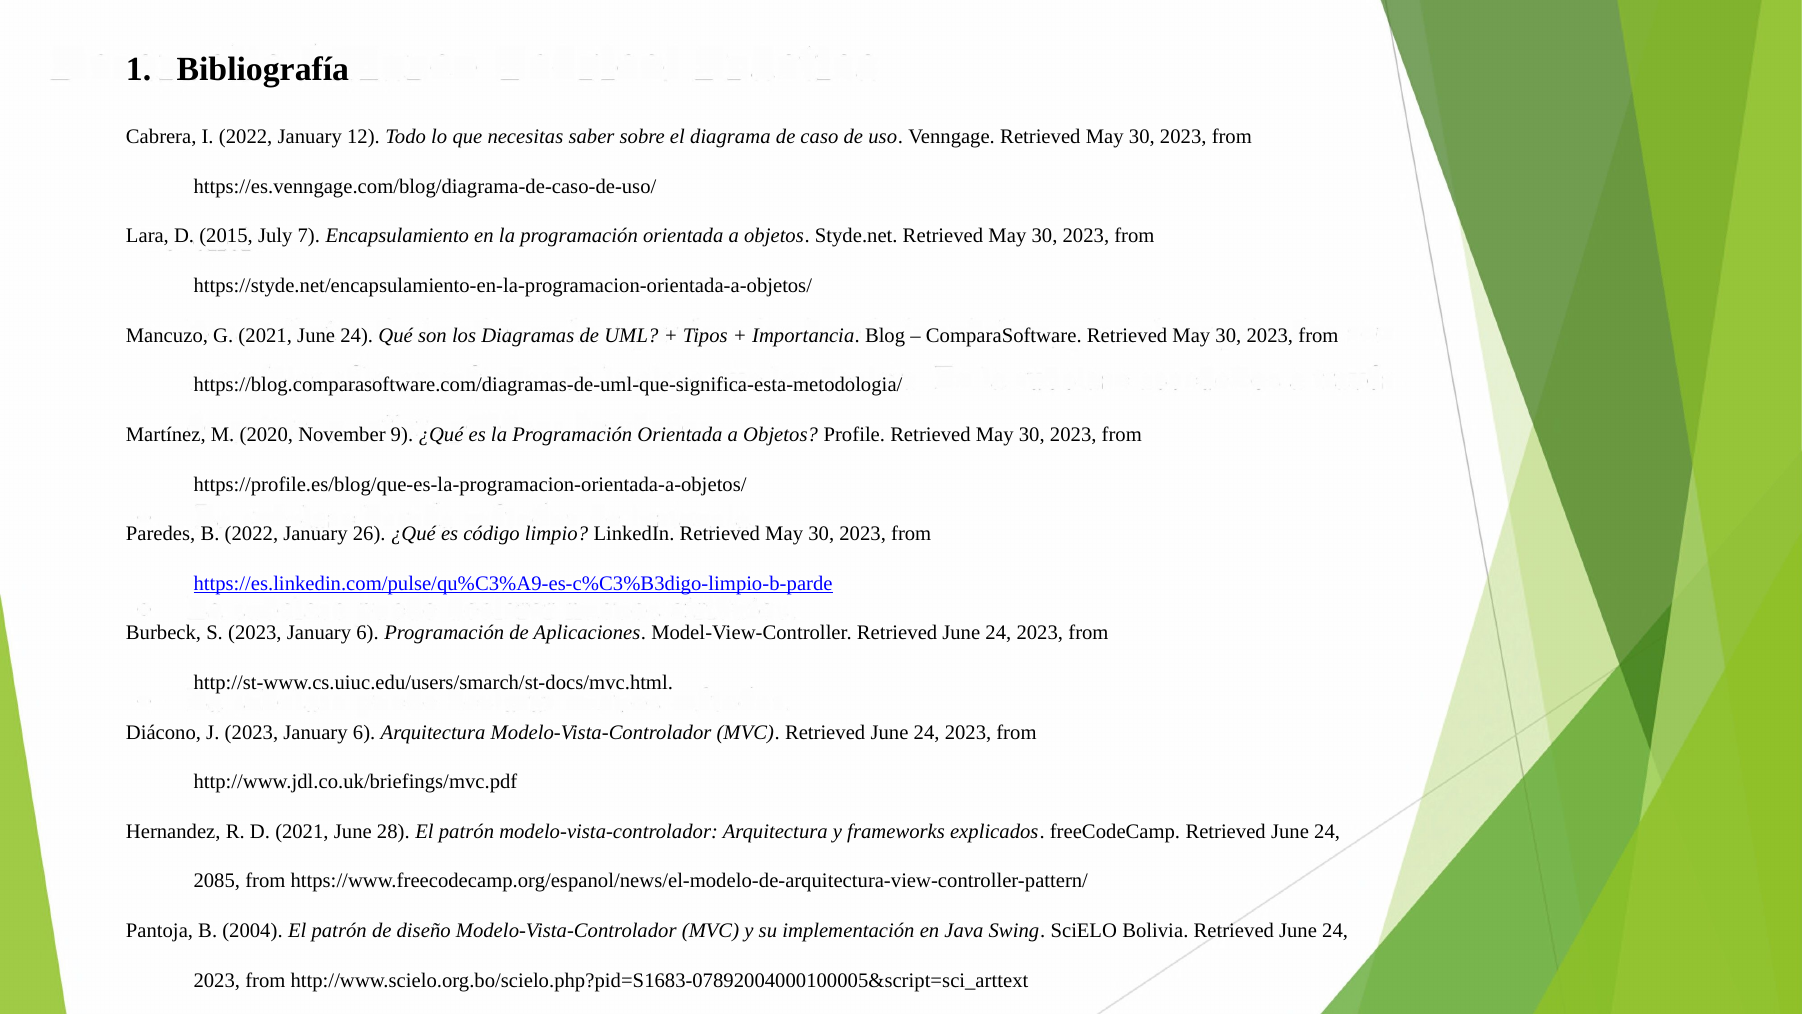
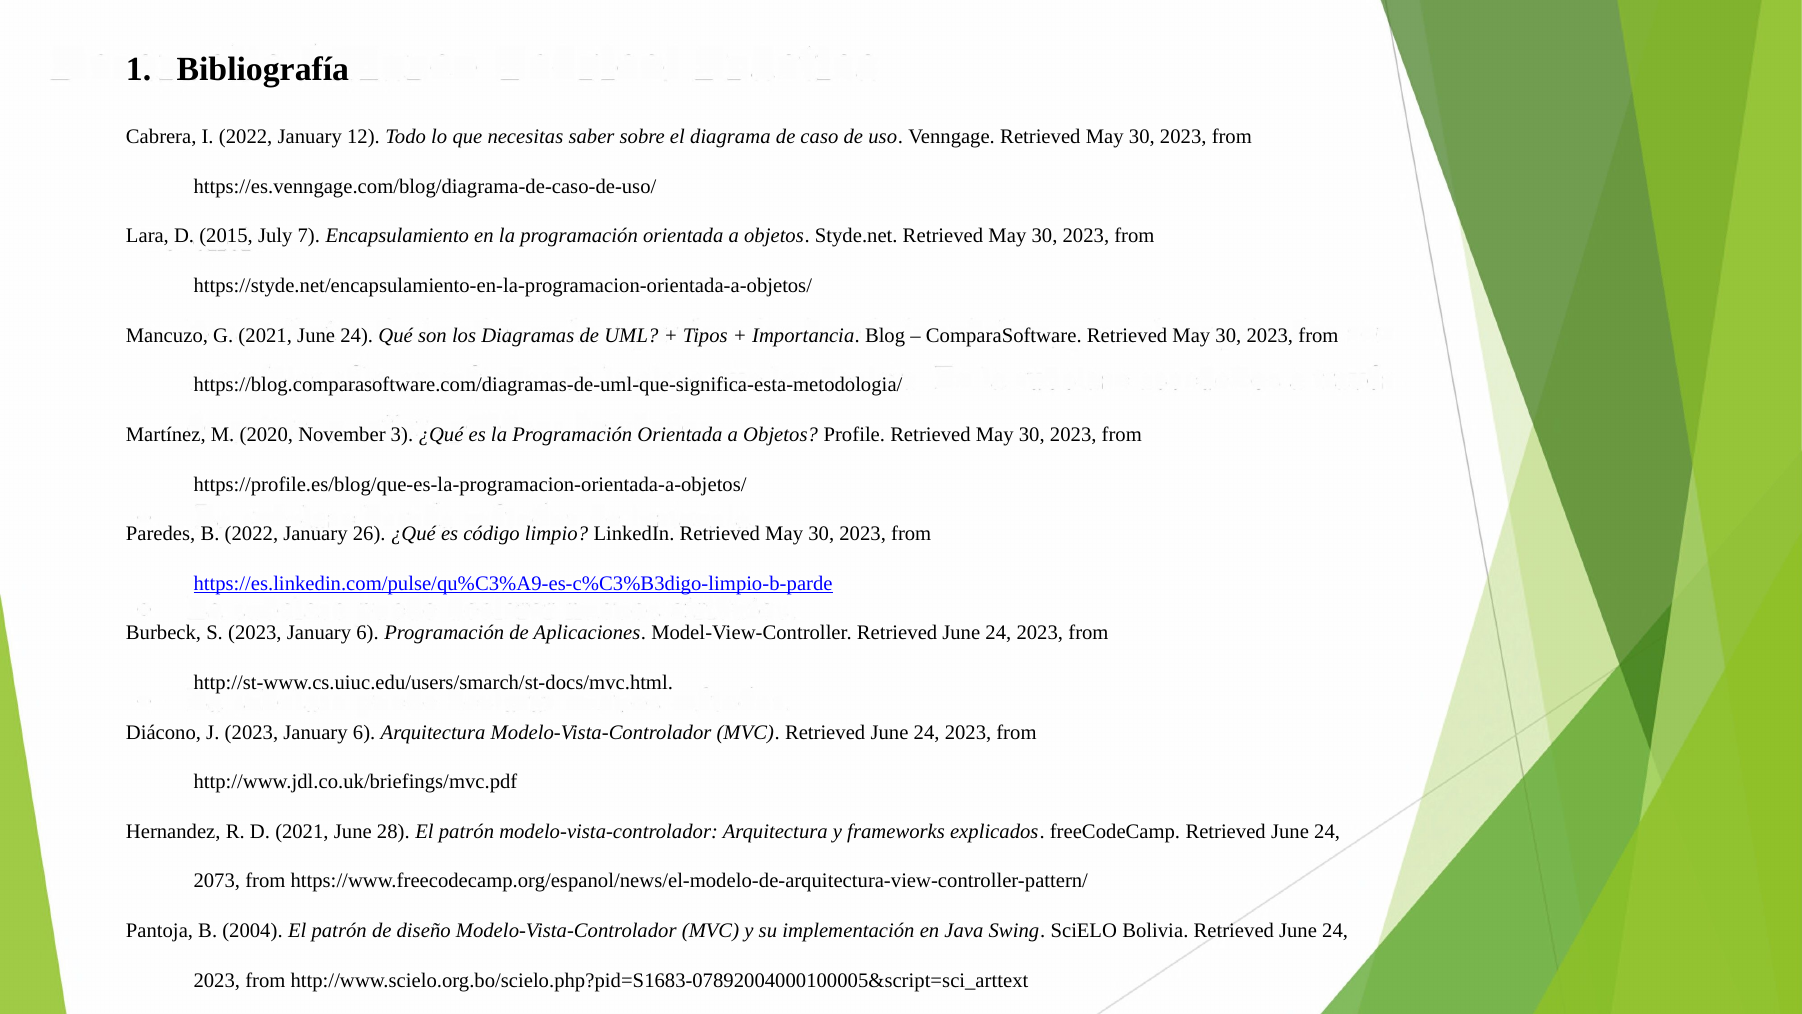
9: 9 -> 3 (402, 434)
2085: 2085 -> 2073 (217, 881)
